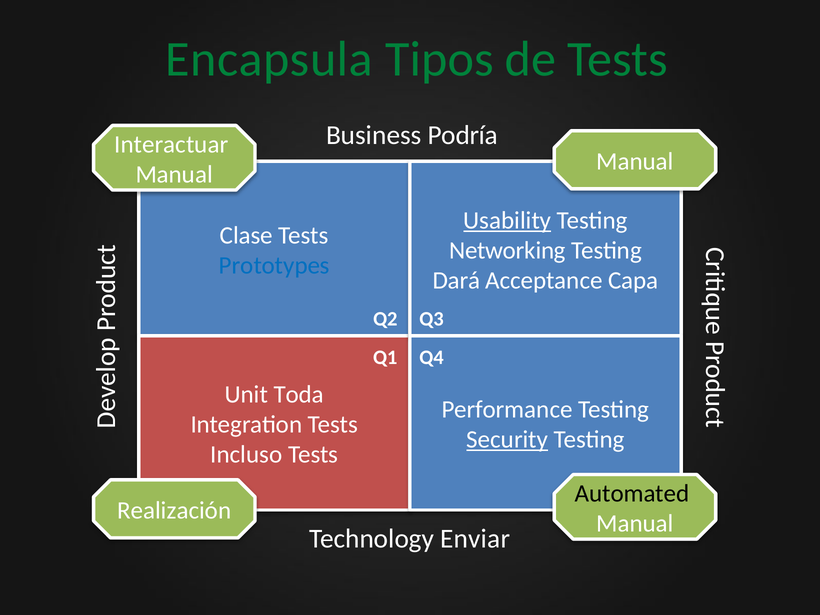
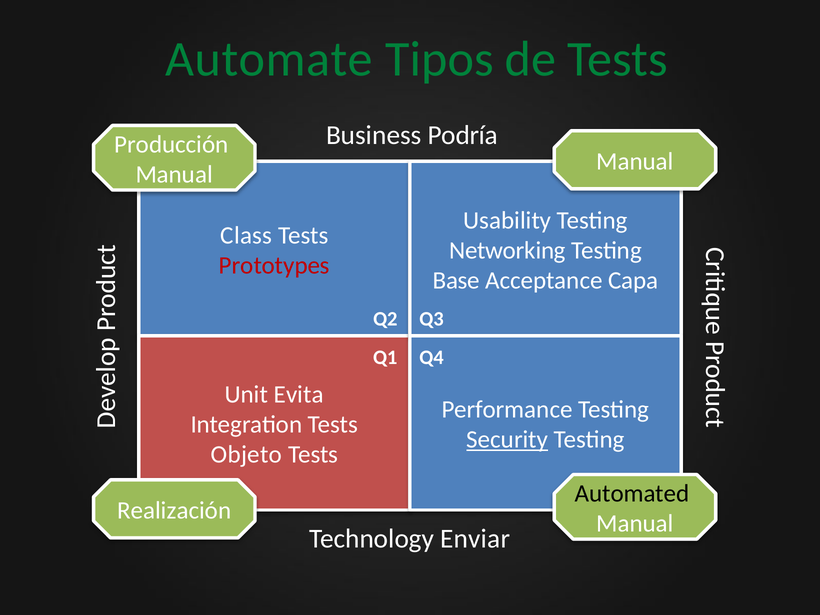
Encapsula: Encapsula -> Automate (269, 59)
Interactuar: Interactuar -> Producción (171, 144)
Usability underline: present -> none (507, 220)
Clase: Clase -> Class (246, 235)
Prototypes colour: blue -> red (274, 265)
Dará: Dará -> Base (456, 280)
Toda: Toda -> Evita (299, 395)
Incluso: Incluso -> Objeto (246, 455)
